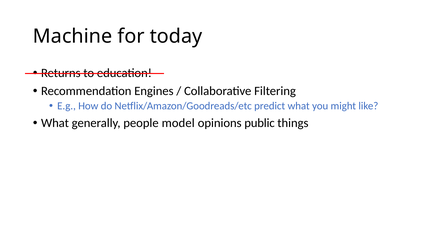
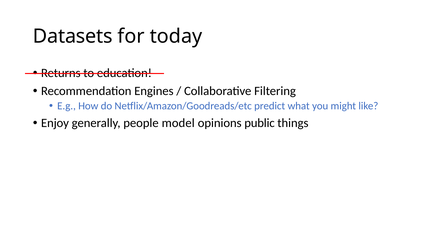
Machine: Machine -> Datasets (73, 36)
What: What -> Enjoy (55, 123)
